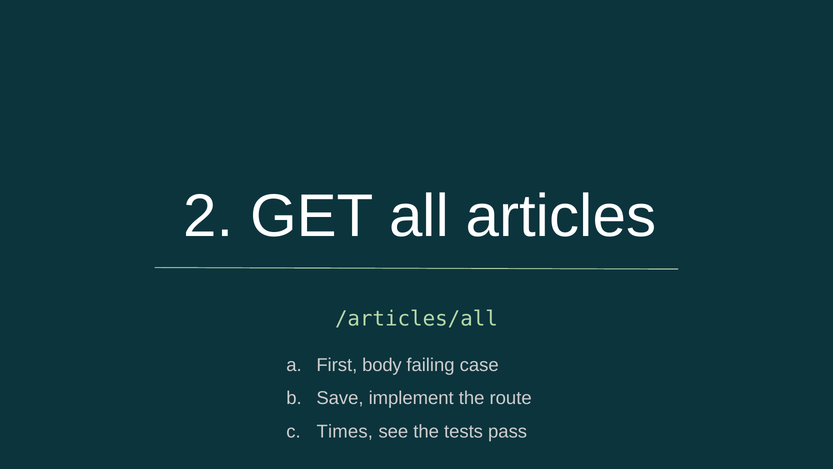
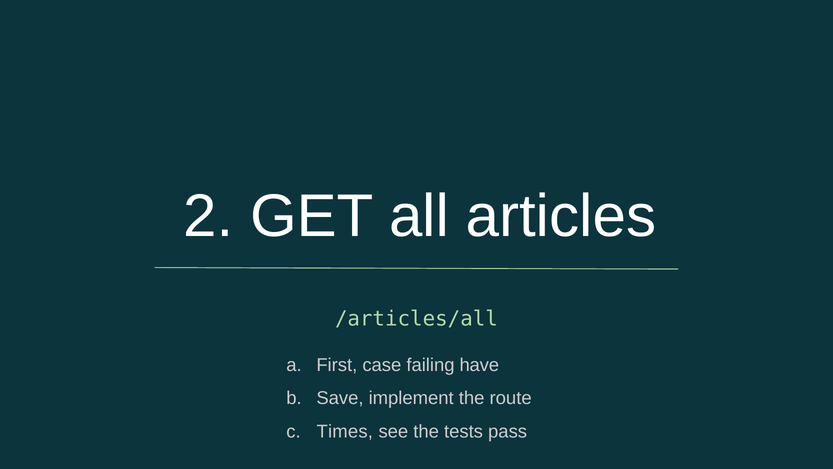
body: body -> case (382, 365)
case: case -> have (479, 365)
